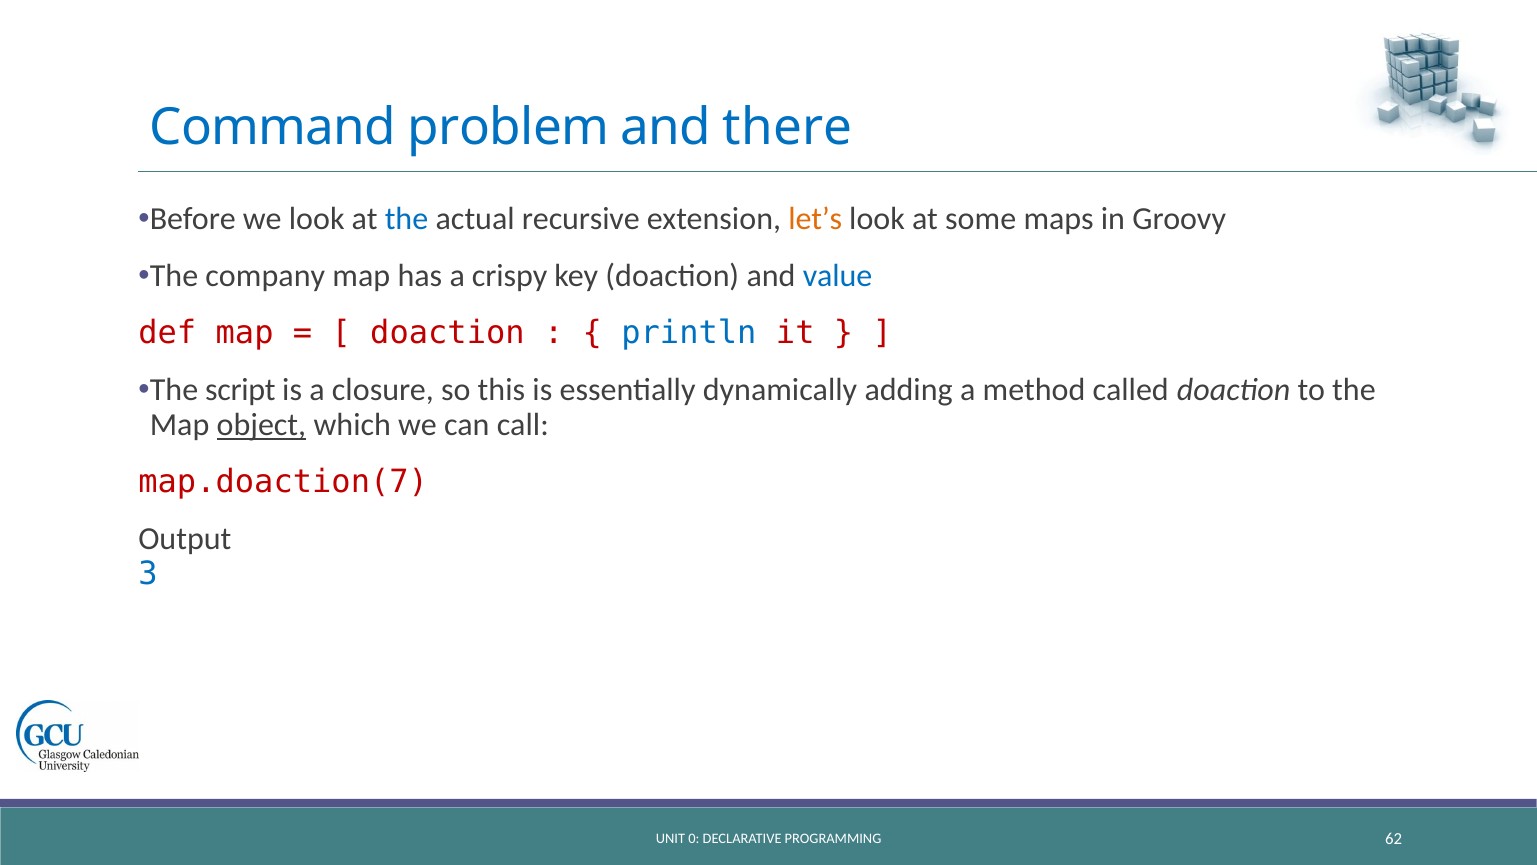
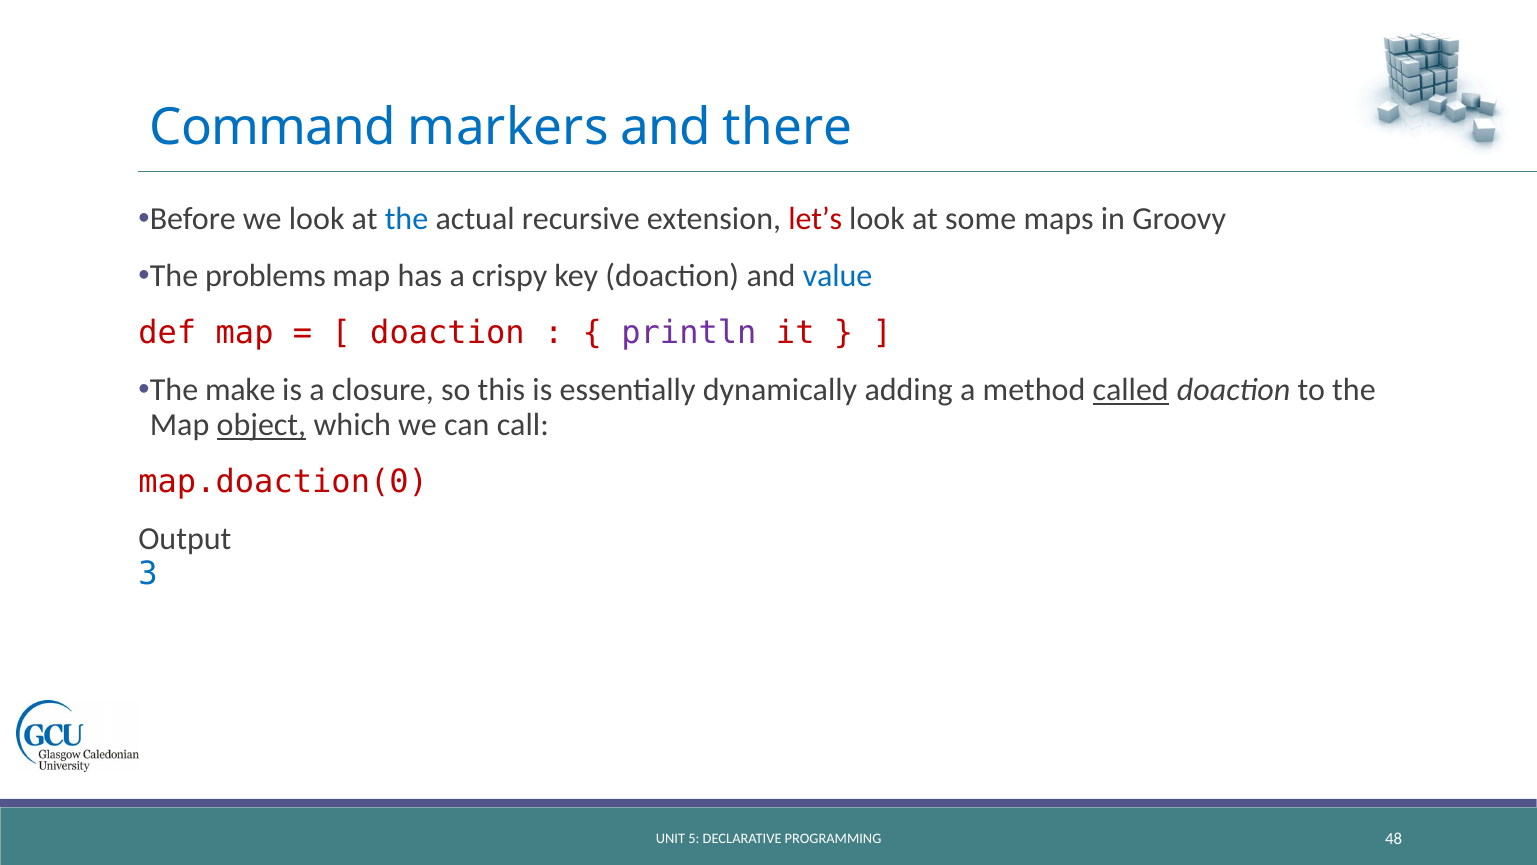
problem: problem -> markers (508, 127)
let’s colour: orange -> red (815, 219)
company: company -> problems (265, 276)
println colour: blue -> purple (689, 333)
script: script -> make (240, 390)
called underline: none -> present (1131, 390)
map.doaction(7: map.doaction(7 -> map.doaction(0 (283, 482)
0: 0 -> 5 (694, 838)
62: 62 -> 48 (1394, 838)
